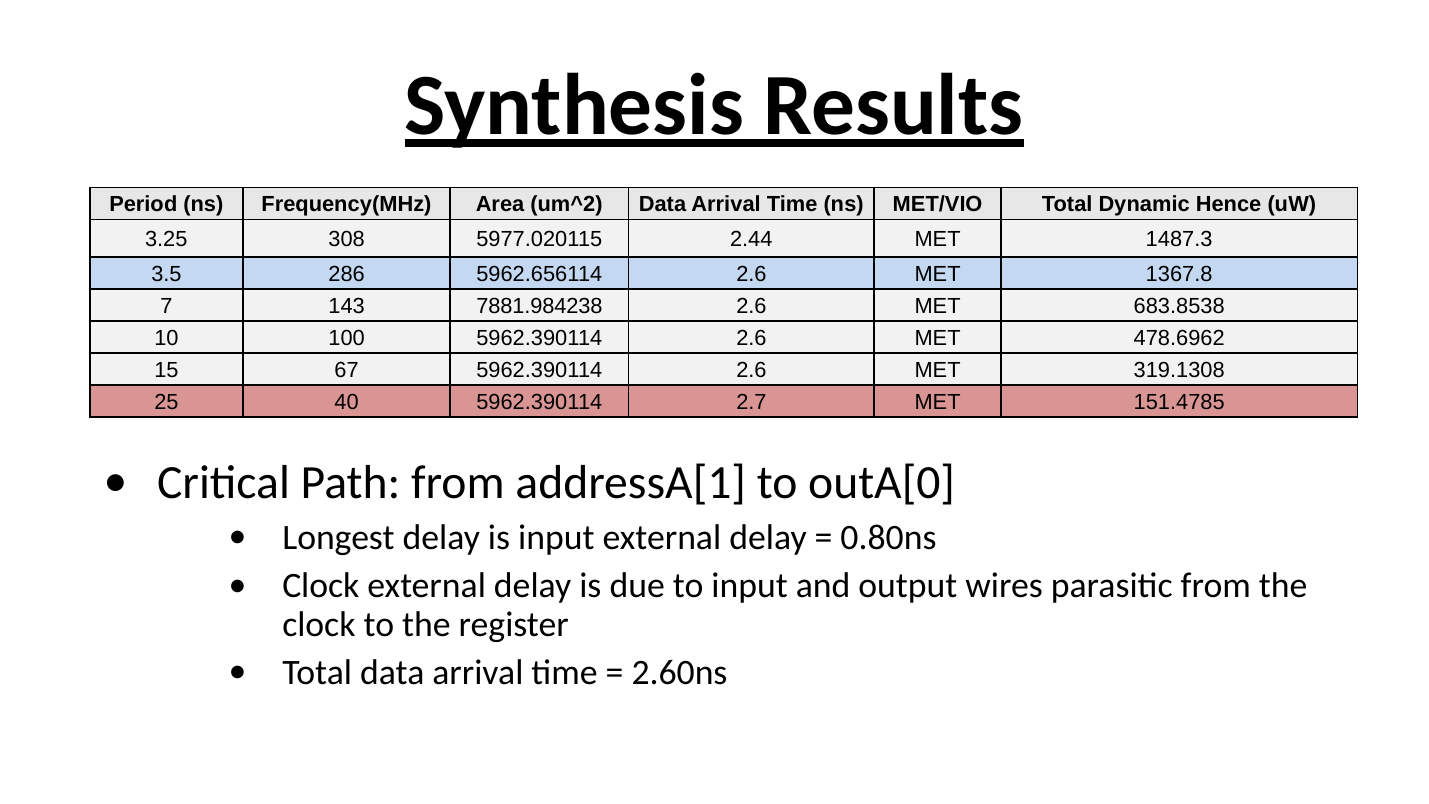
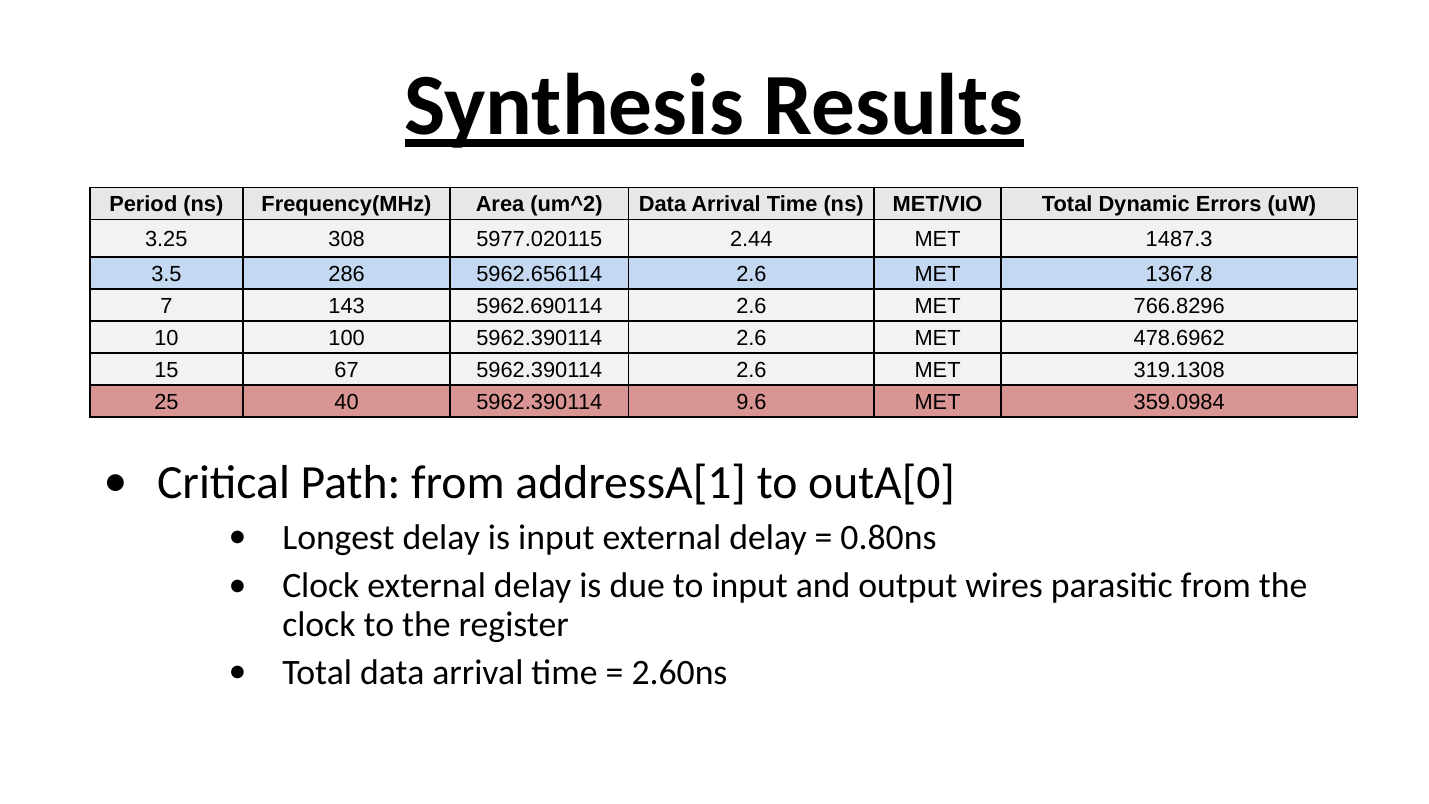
Hence: Hence -> Errors (1229, 205)
7881.984238: 7881.984238 -> 5962.690114 (539, 306)
683.8538: 683.8538 -> 766.8296 (1179, 306)
2.7: 2.7 -> 9.6 (751, 402)
151.4785: 151.4785 -> 359.0984 (1179, 402)
